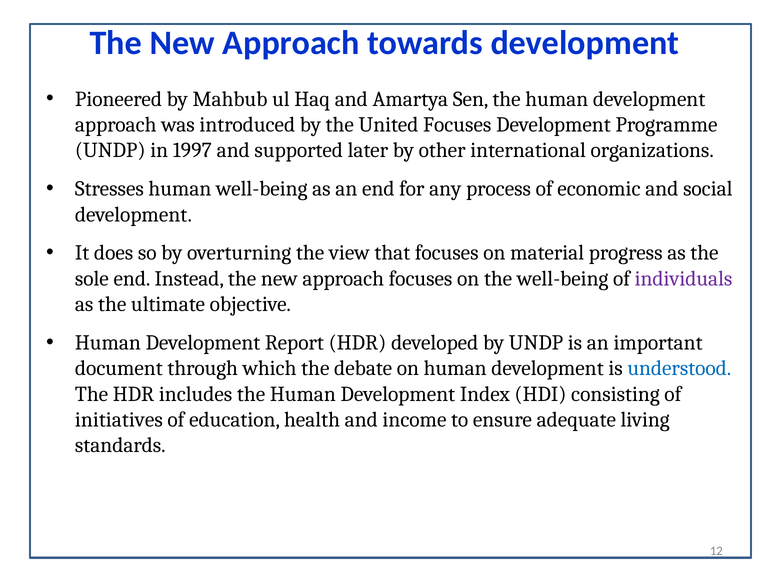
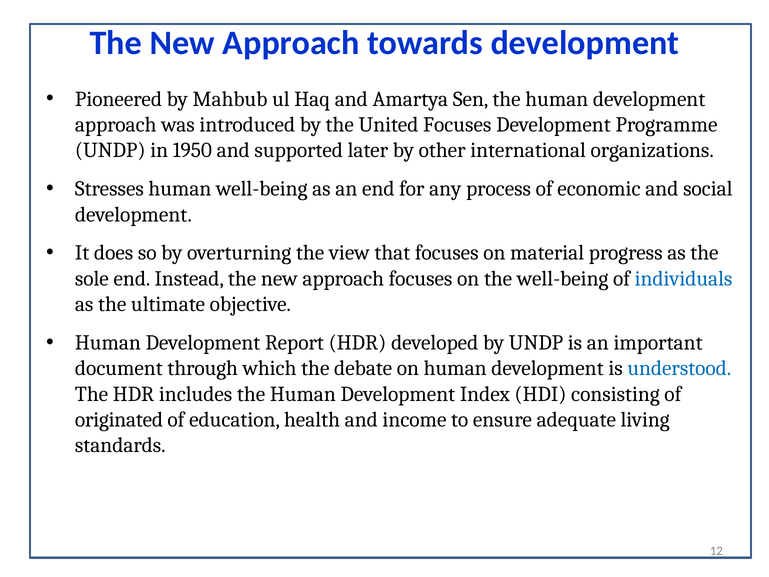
1997: 1997 -> 1950 (192, 150)
individuals colour: purple -> blue (683, 278)
initiatives: initiatives -> originated (119, 419)
